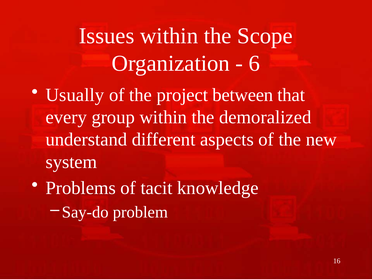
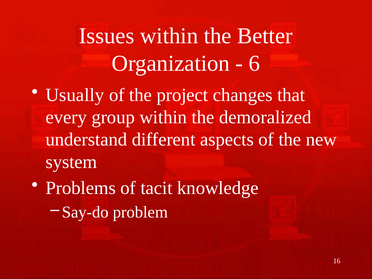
Scope: Scope -> Better (265, 36)
between: between -> changes (243, 95)
